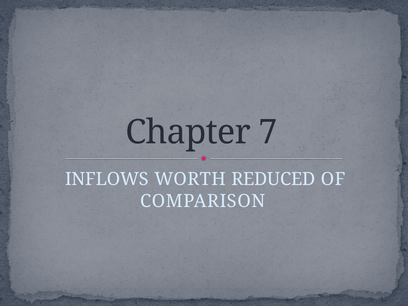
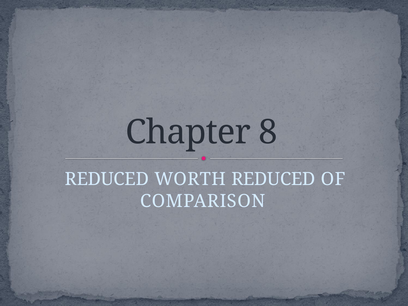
7: 7 -> 8 (268, 132)
INFLOWS: INFLOWS -> REDUCED (107, 179)
